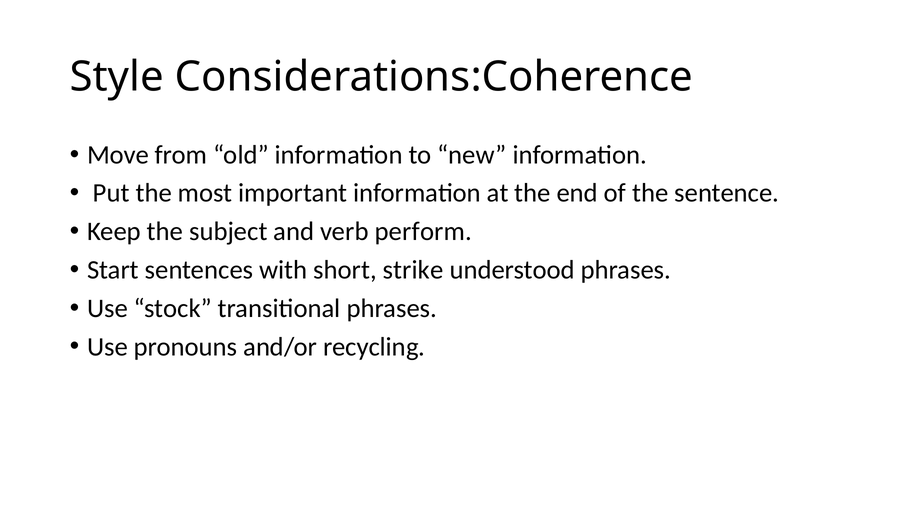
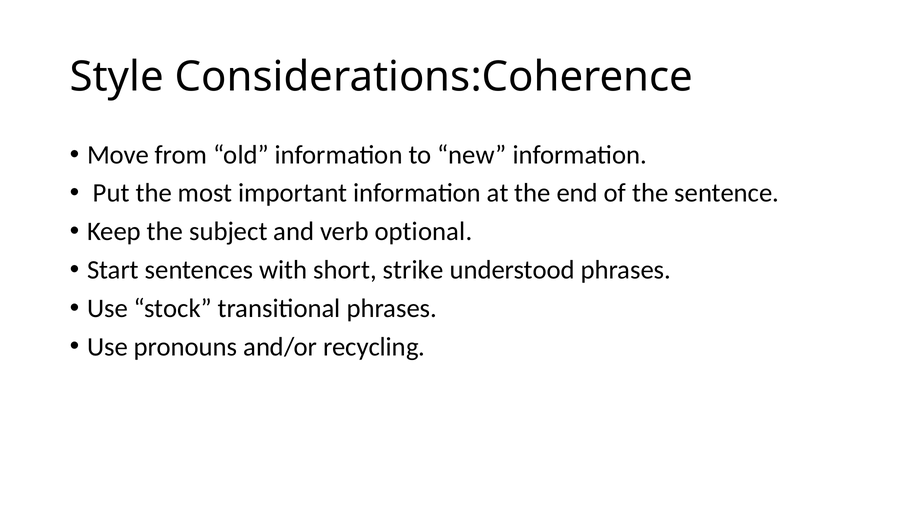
perform: perform -> optional (423, 232)
